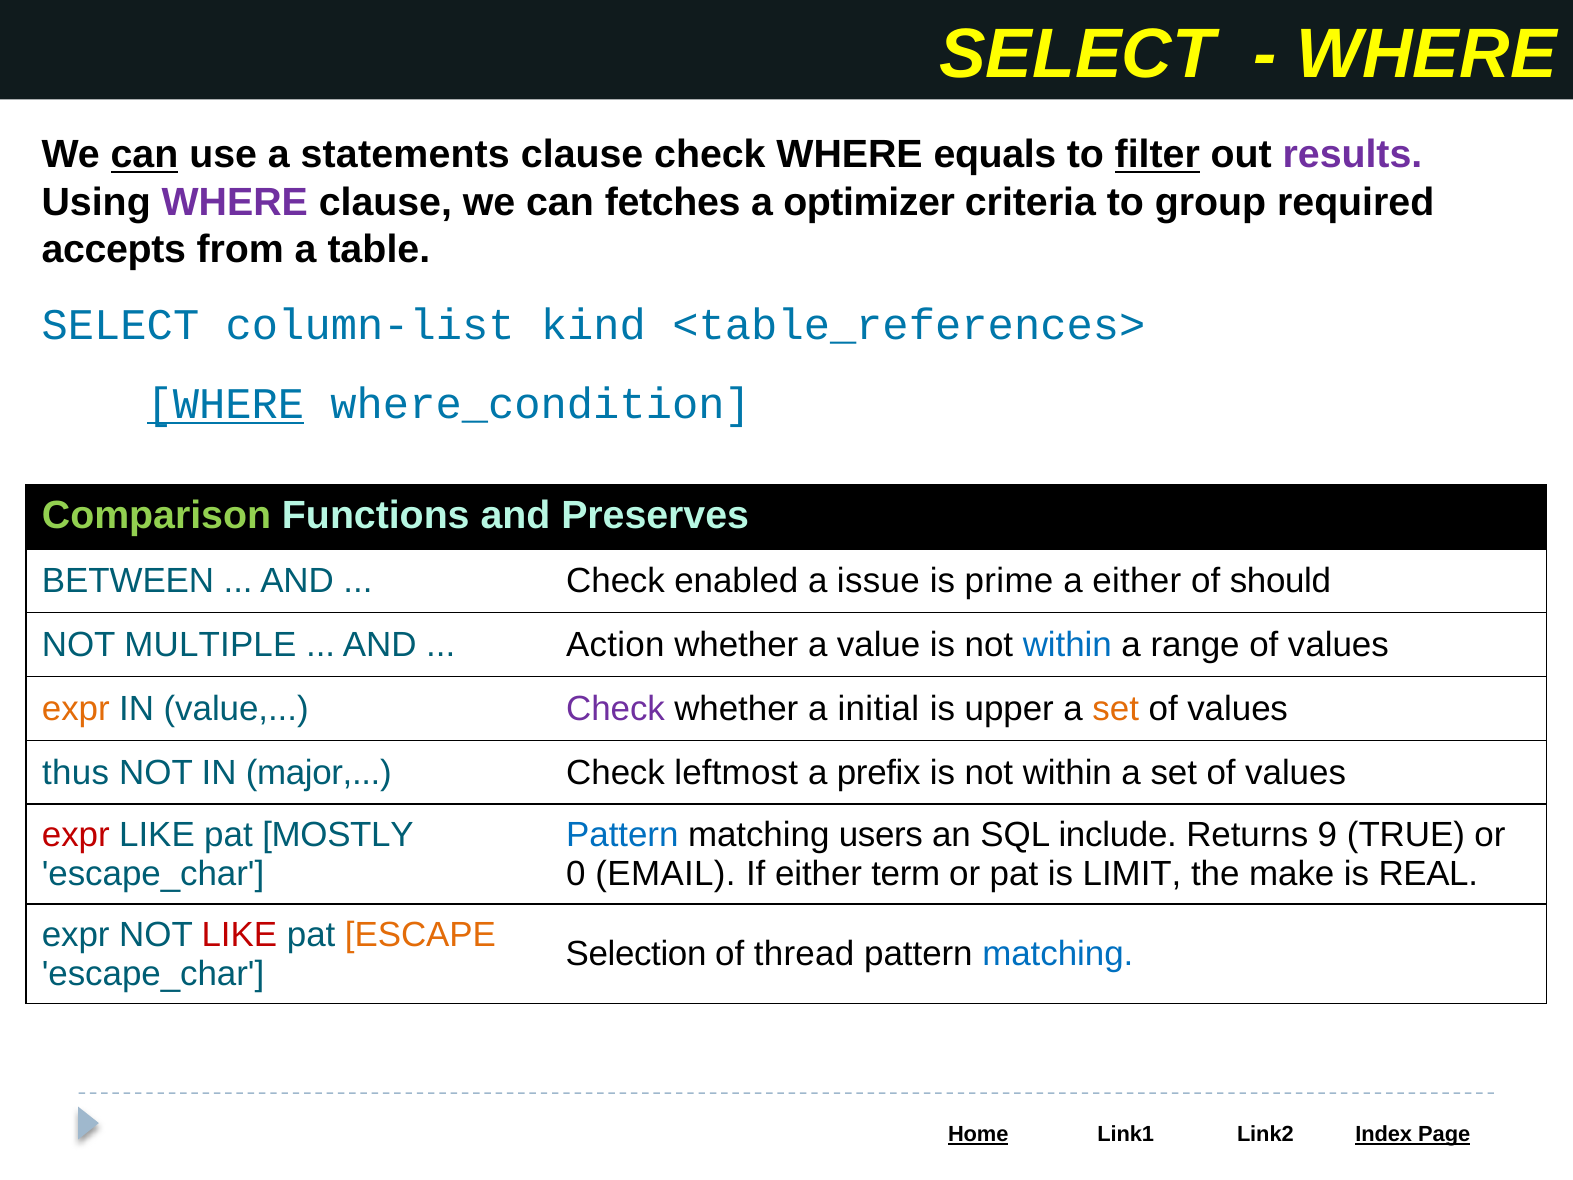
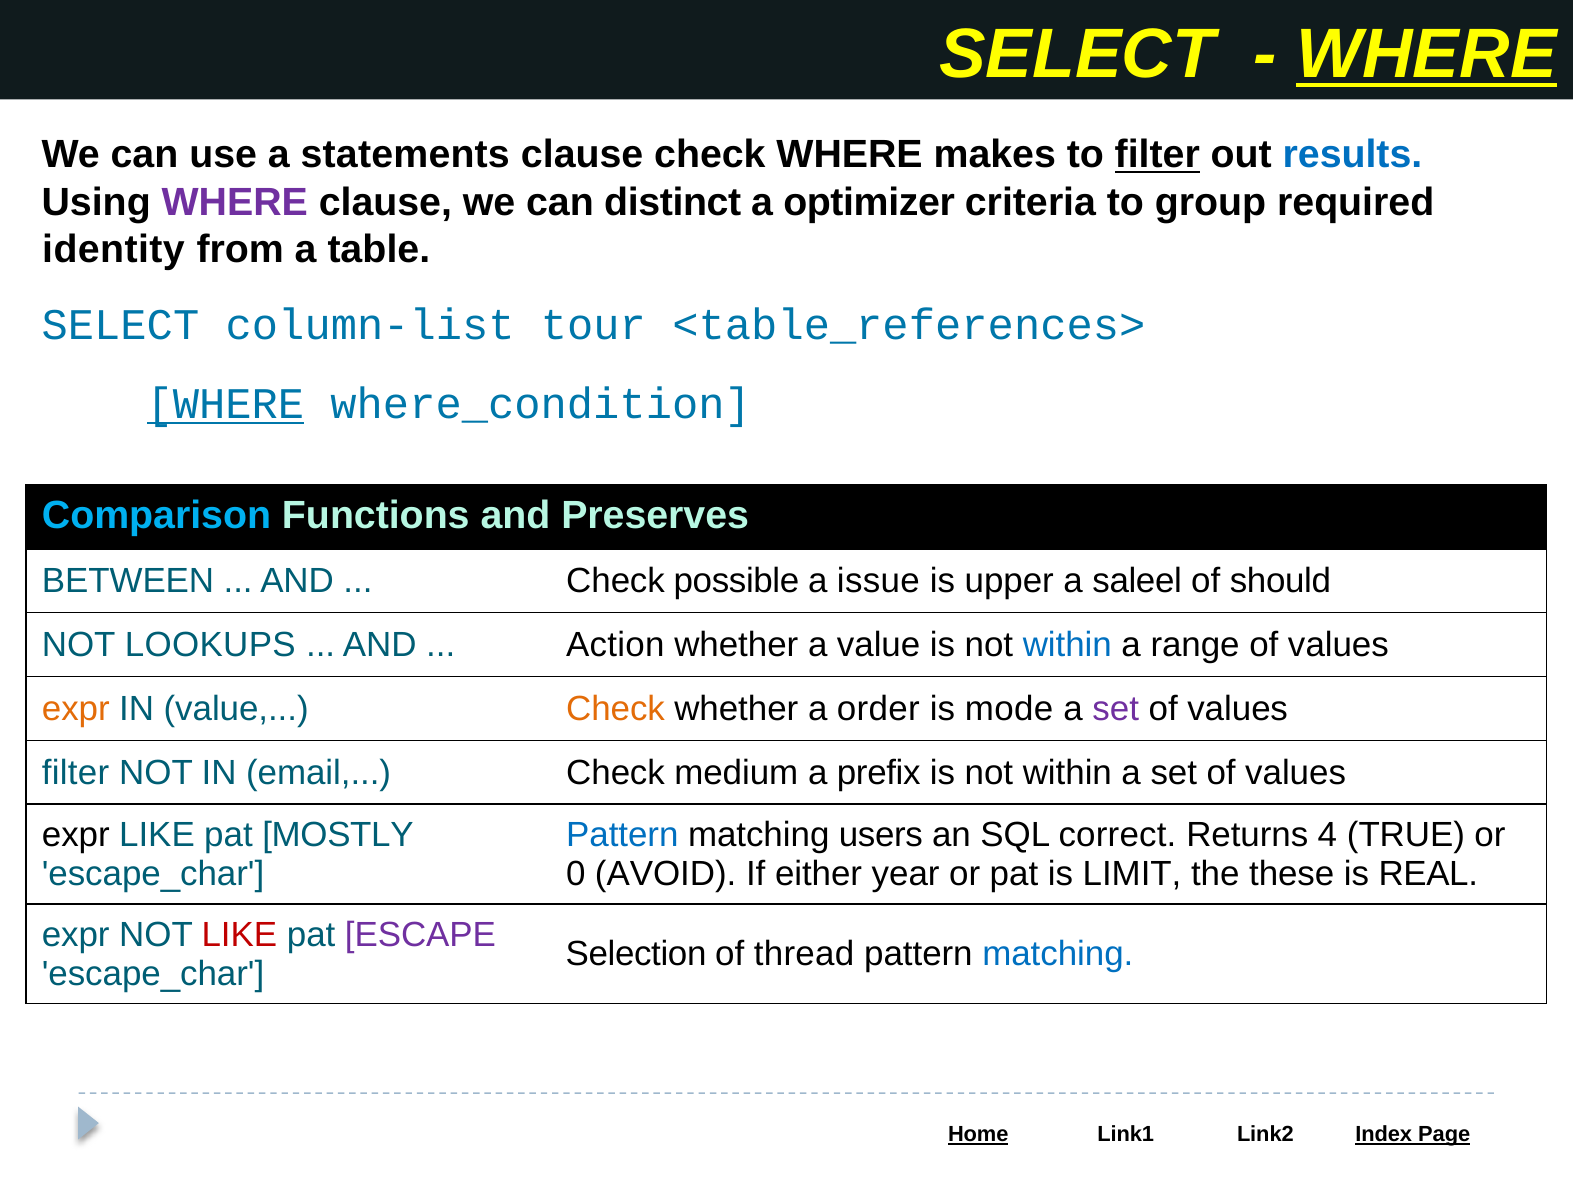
WHERE underline: none -> present (1427, 55)
can underline: present -> none (144, 155)
equals: equals -> makes (995, 155)
results colour: purple -> blue (1352, 155)
fetches: fetches -> distinct (673, 202)
accepts: accepts -> identity (113, 249)
kind: kind -> tour (593, 325)
Comparison colour: light green -> light blue (156, 516)
enabled: enabled -> possible (736, 581)
prime: prime -> upper (1009, 581)
a either: either -> saleel (1137, 581)
MULTIPLE: MULTIPLE -> LOOKUPS (210, 645)
Check colour: purple -> orange (616, 709)
initial: initial -> order (878, 709)
upper: upper -> mode (1009, 709)
set colour: orange -> purple (1116, 709)
thus: thus -> filter (76, 773)
major: major -> email (319, 773)
leftmost: leftmost -> medium (736, 773)
expr colour: red -> black (76, 835)
include: include -> correct (1117, 835)
9: 9 -> 4 (1327, 835)
EMAIL: EMAIL -> AVOID (666, 874)
term: term -> year (906, 874)
make: make -> these (1292, 874)
ESCAPE colour: orange -> purple (420, 935)
